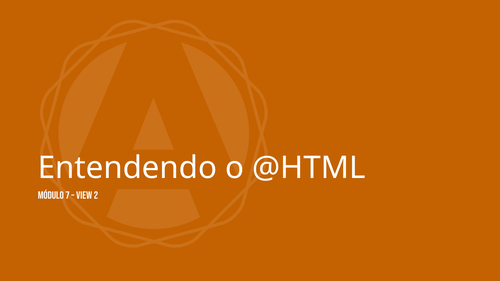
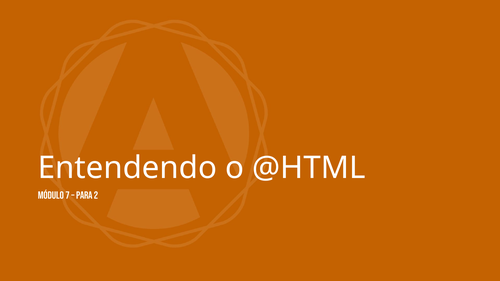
View: View -> Para (84, 196)
